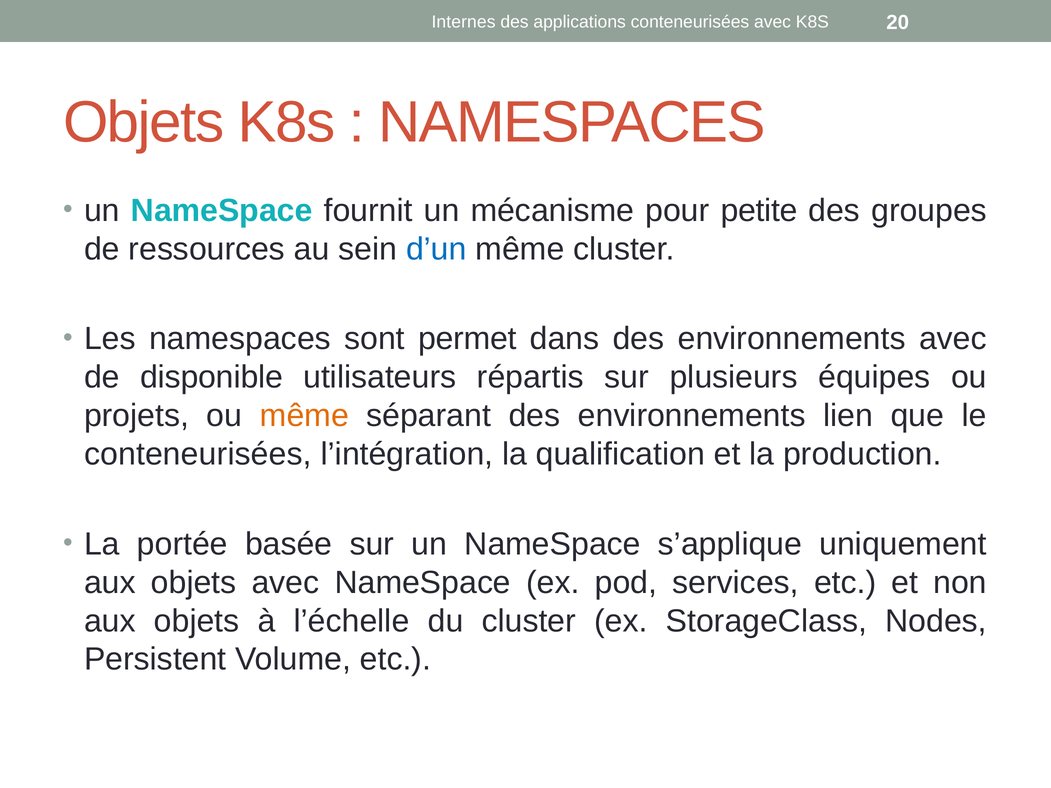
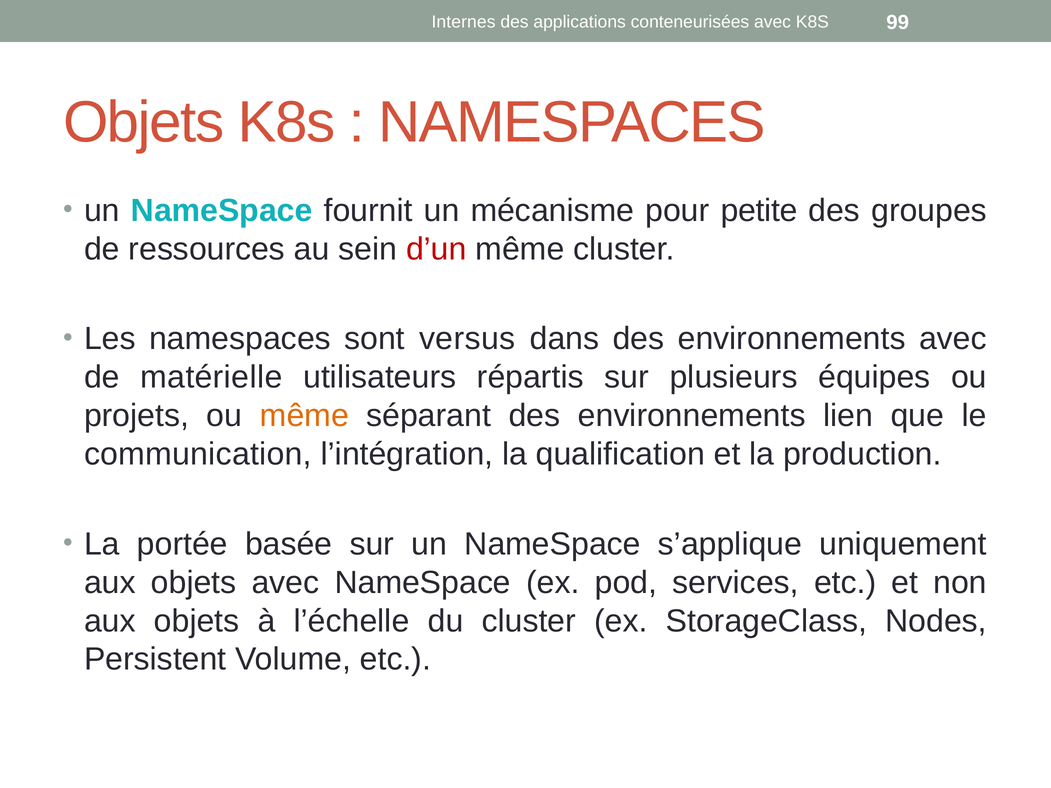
20: 20 -> 99 (898, 22)
d’un colour: blue -> red (436, 249)
permet: permet -> versus (467, 339)
disponible: disponible -> matérielle (211, 377)
conteneurisées: conteneurisées -> communication (198, 454)
